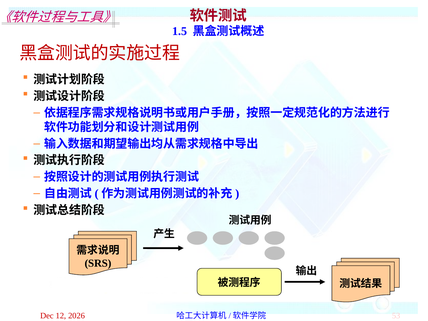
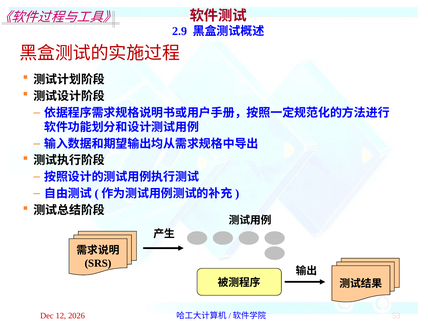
1.5: 1.5 -> 2.9 (180, 31)
